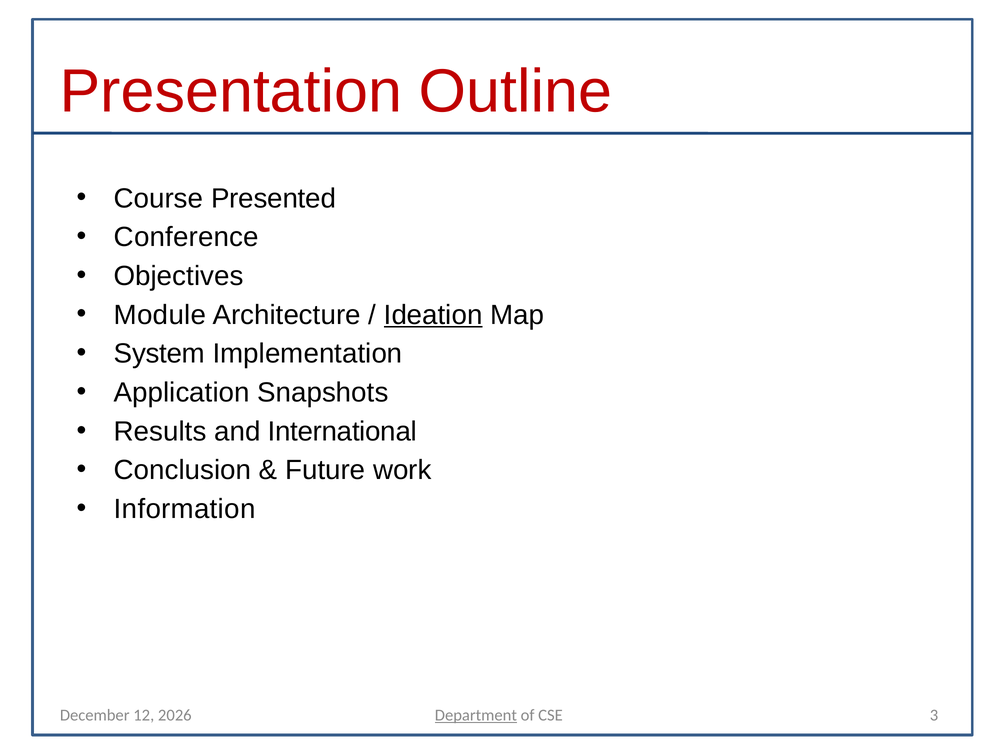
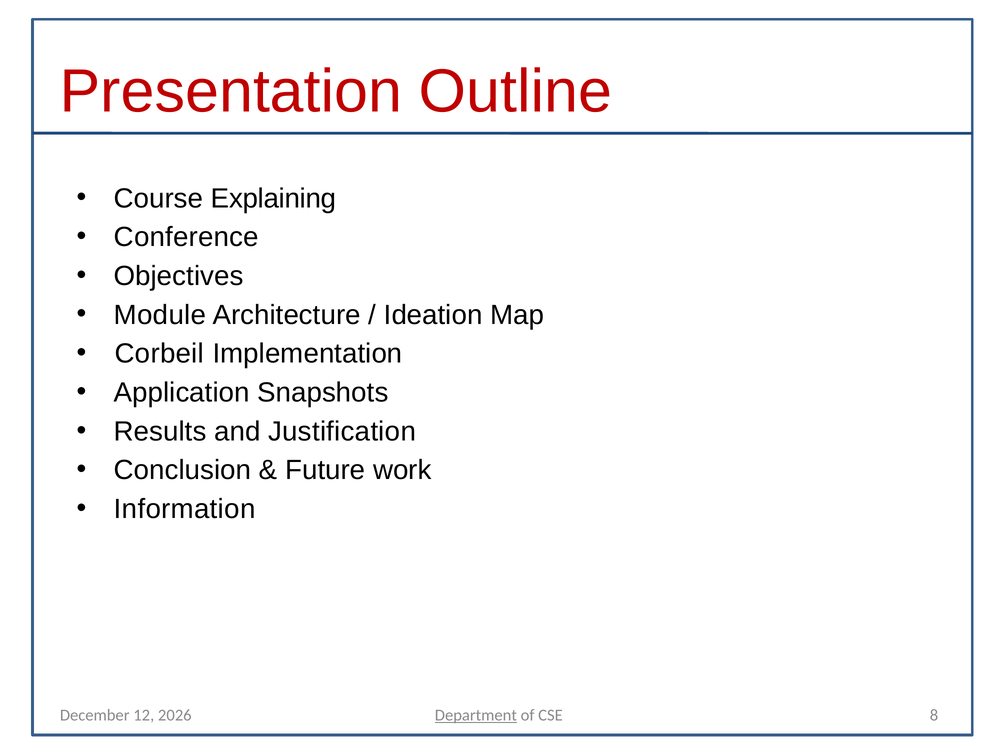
Presented: Presented -> Explaining (274, 198)
Ideation underline: present -> none (433, 315)
System: System -> Corbeil (159, 354)
International: International -> Justification (342, 431)
3: 3 -> 8 (934, 715)
